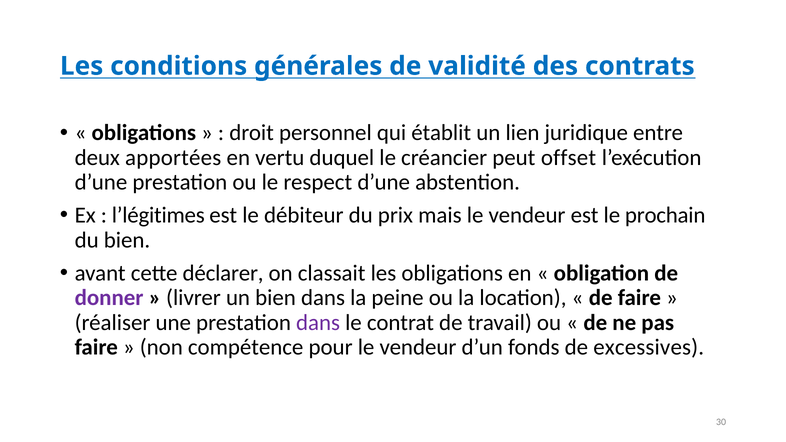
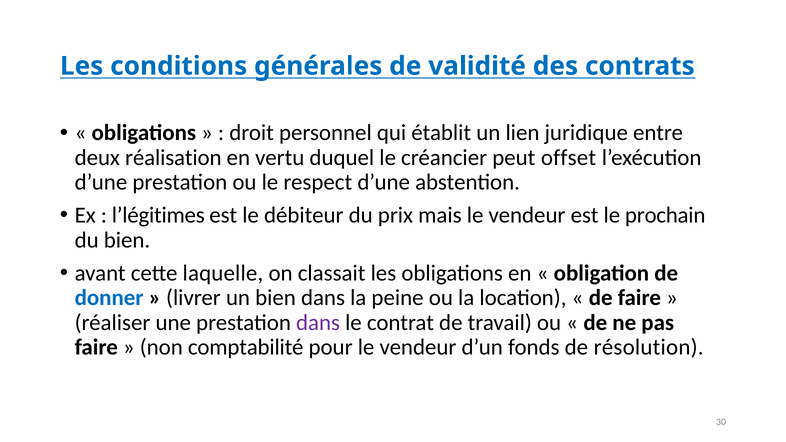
apportées: apportées -> réalisation (173, 158)
déclarer: déclarer -> laquelle (223, 273)
donner colour: purple -> blue (109, 298)
compétence: compétence -> comptabilité (246, 347)
excessives: excessives -> résolution (649, 347)
